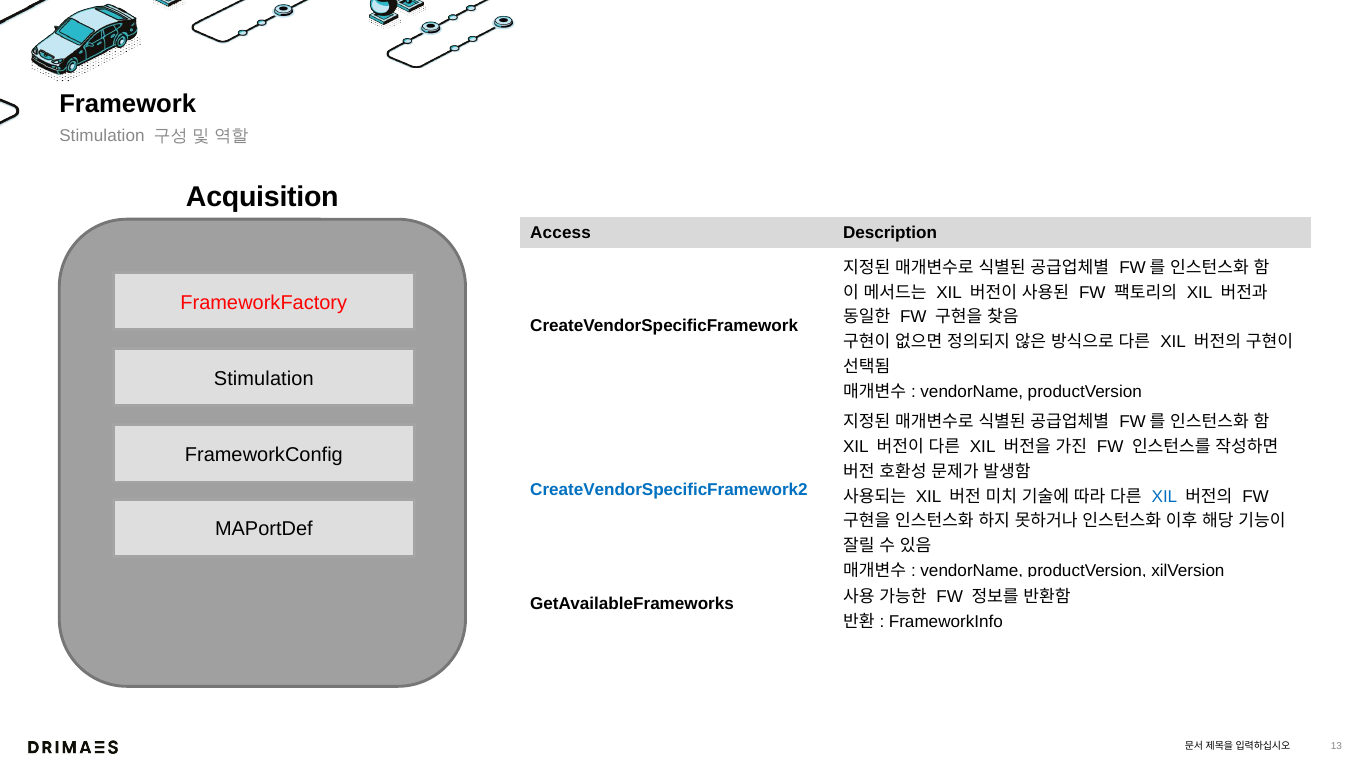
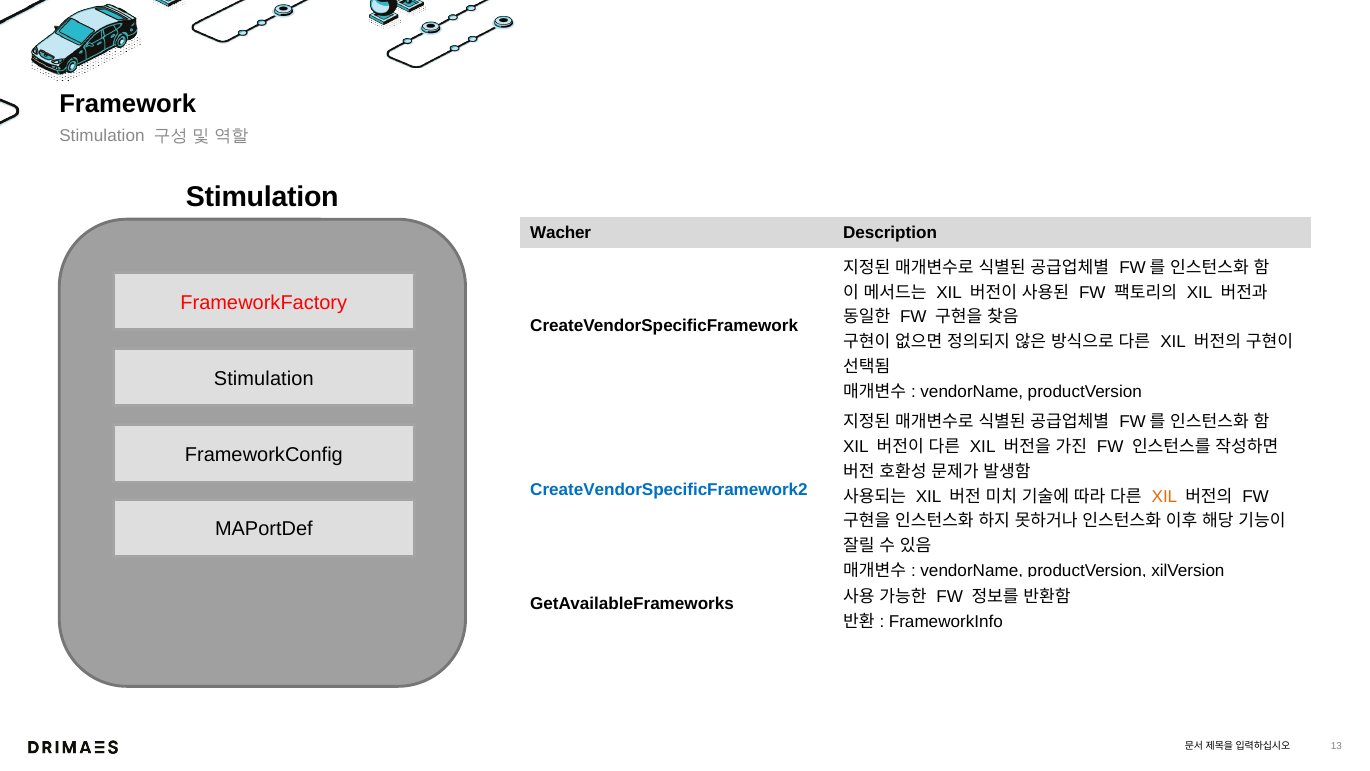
Acquisition: Acquisition -> Stimulation (262, 197)
Access: Access -> Wacher (561, 233)
XIL colour: blue -> orange (1164, 496)
